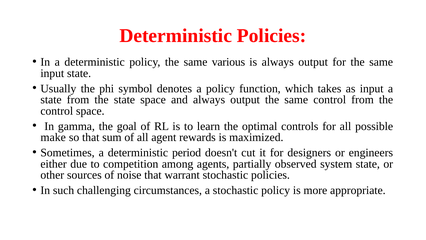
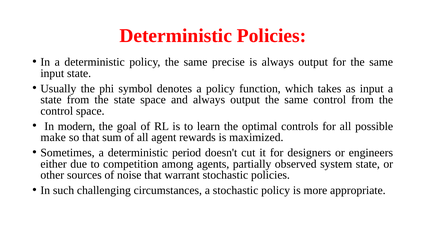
various: various -> precise (228, 62)
gamma: gamma -> modern (76, 126)
